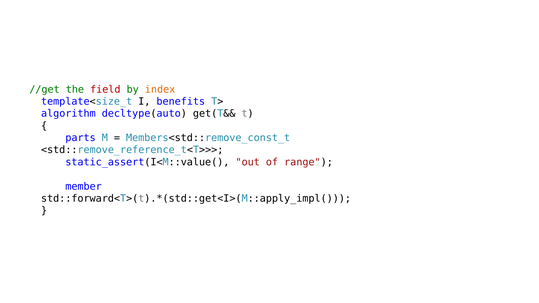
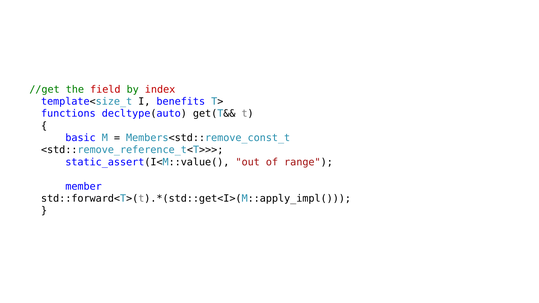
index colour: orange -> red (160, 89)
algorithm: algorithm -> functions (68, 114)
parts: parts -> basic (81, 138)
